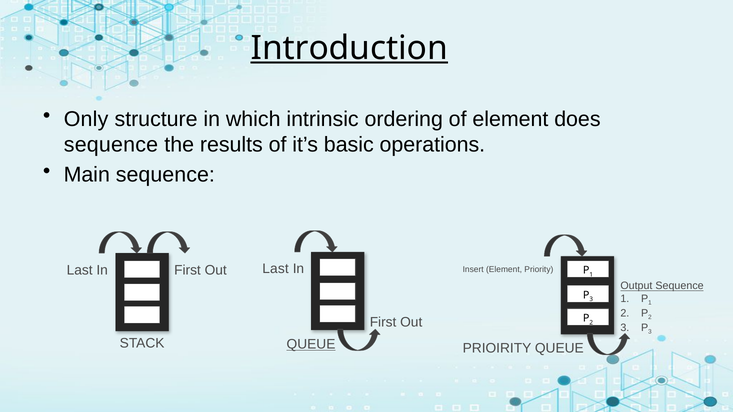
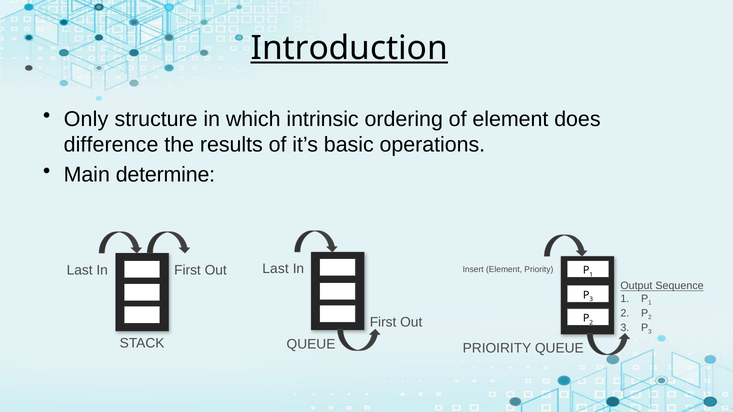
sequence: sequence -> difference (111, 145)
Main sequence: sequence -> determine (165, 175)
QUEUE underline: present -> none (311, 345)
